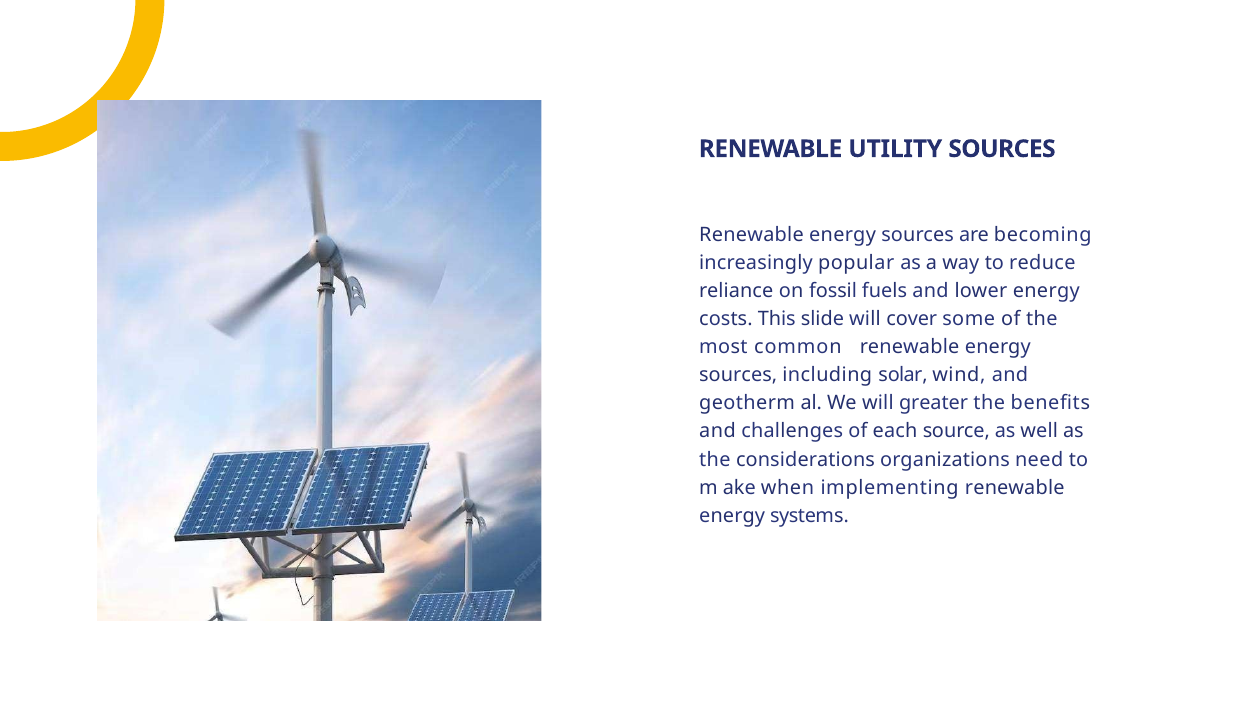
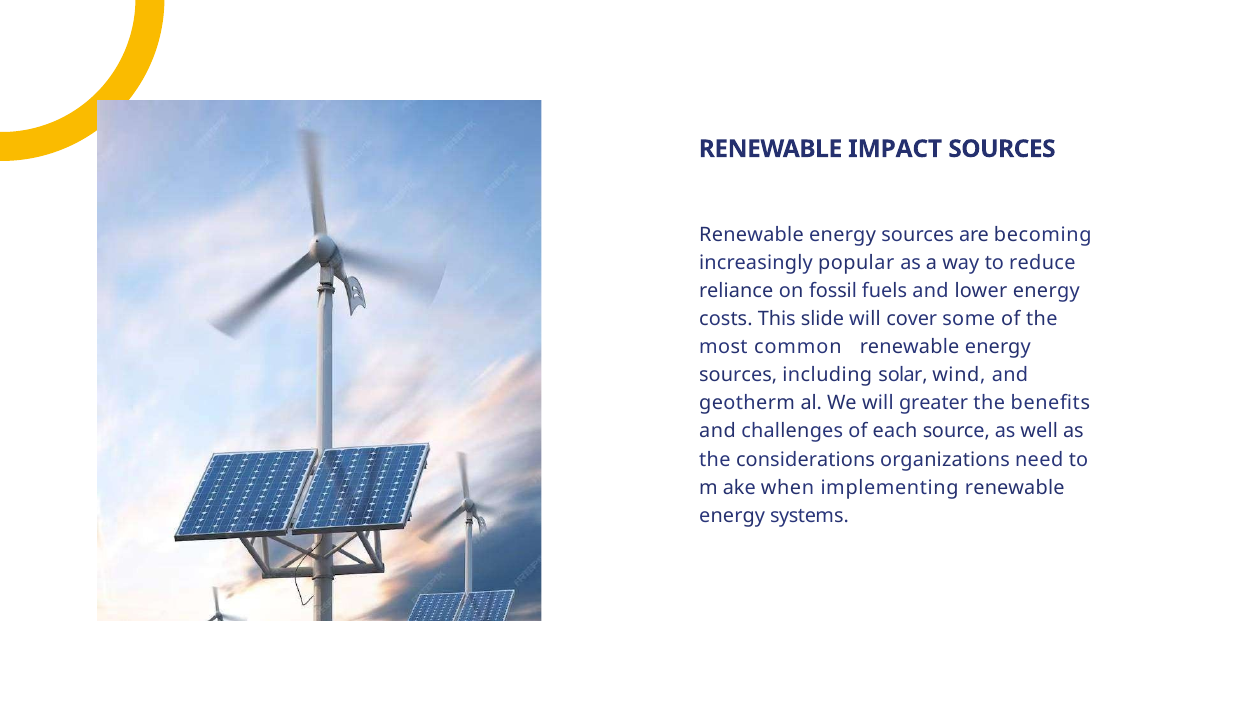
UTILITY: UTILITY -> IMPACT (895, 149)
